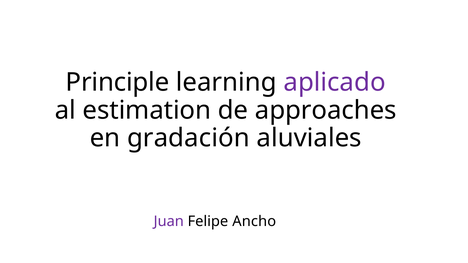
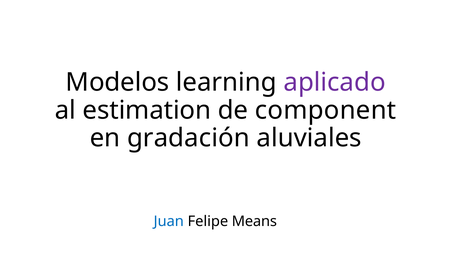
Principle: Principle -> Modelos (117, 82)
approaches: approaches -> component (326, 110)
Juan colour: purple -> blue (169, 221)
Ancho: Ancho -> Means (254, 221)
